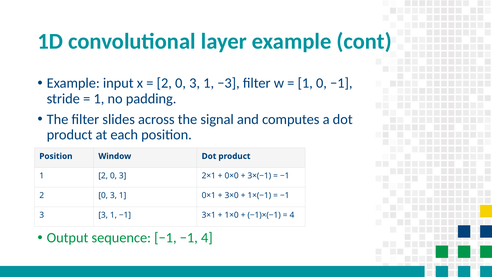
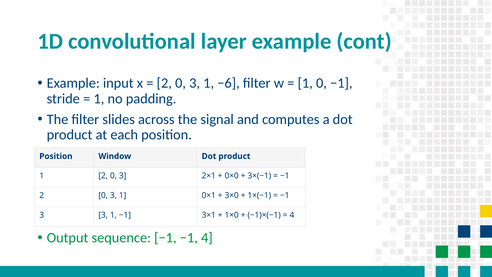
−3: −3 -> −6 (228, 83)
